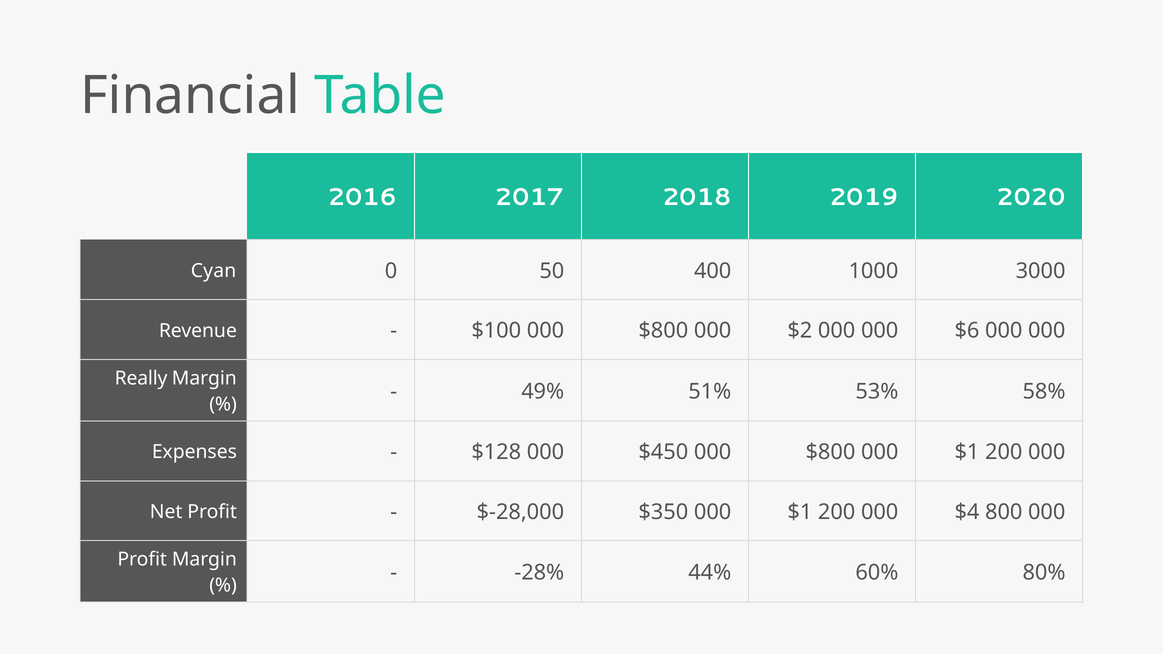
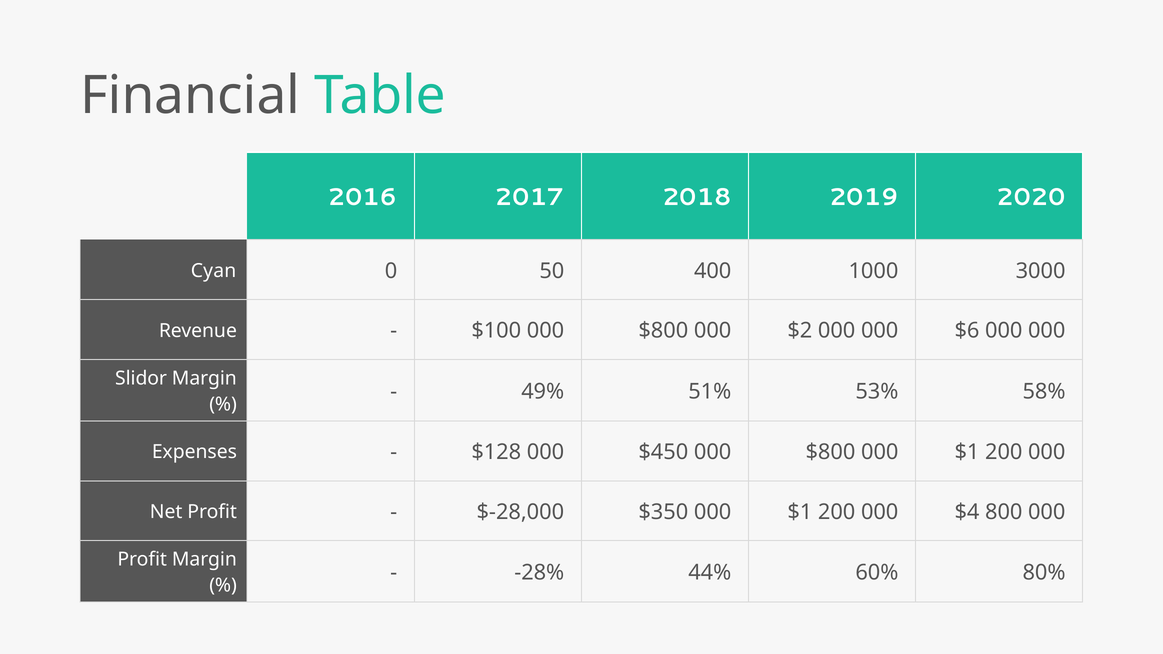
Really: Really -> Slidor (141, 378)
